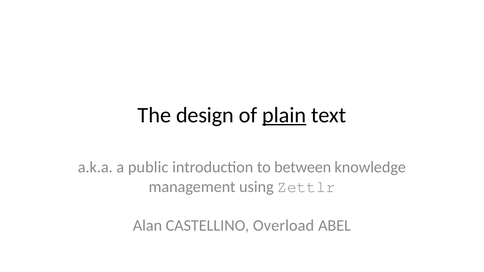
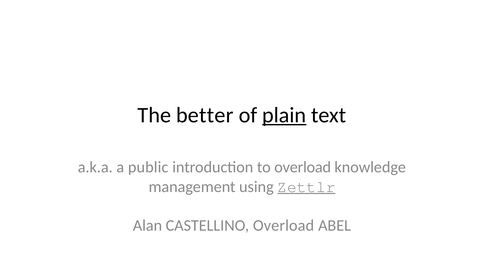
design: design -> better (205, 115)
to between: between -> overload (303, 168)
Zettlr underline: none -> present (306, 187)
